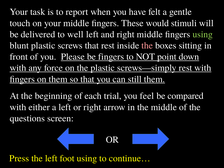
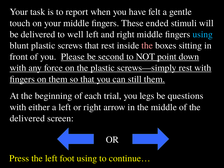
would: would -> ended (157, 23)
using colour: light green -> light blue (203, 34)
be fingers: fingers -> second (111, 57)
feel: feel -> legs (147, 96)
compared: compared -> questions (186, 96)
questions: questions -> delivered (27, 118)
